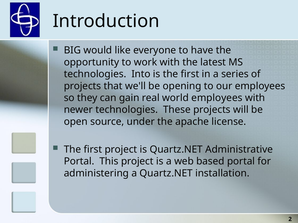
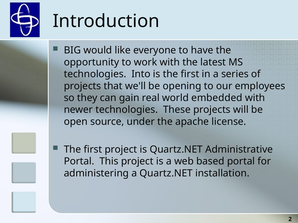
world employees: employees -> embedded (217, 98)
